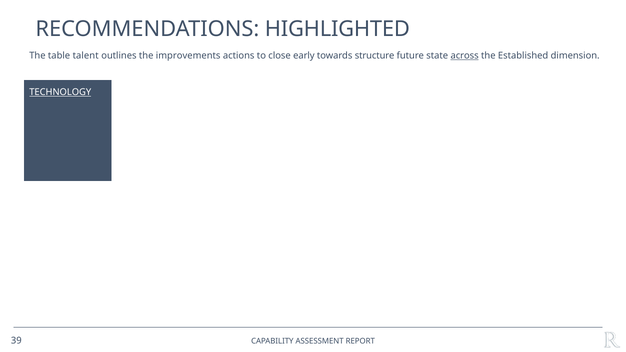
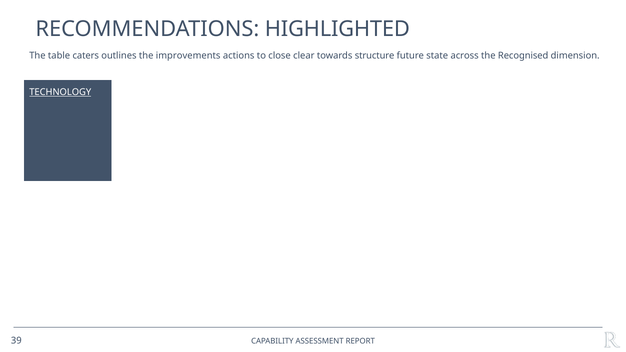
talent: talent -> caters (86, 56)
early: early -> clear (304, 56)
across underline: present -> none (465, 56)
Established: Established -> Recognised (523, 56)
